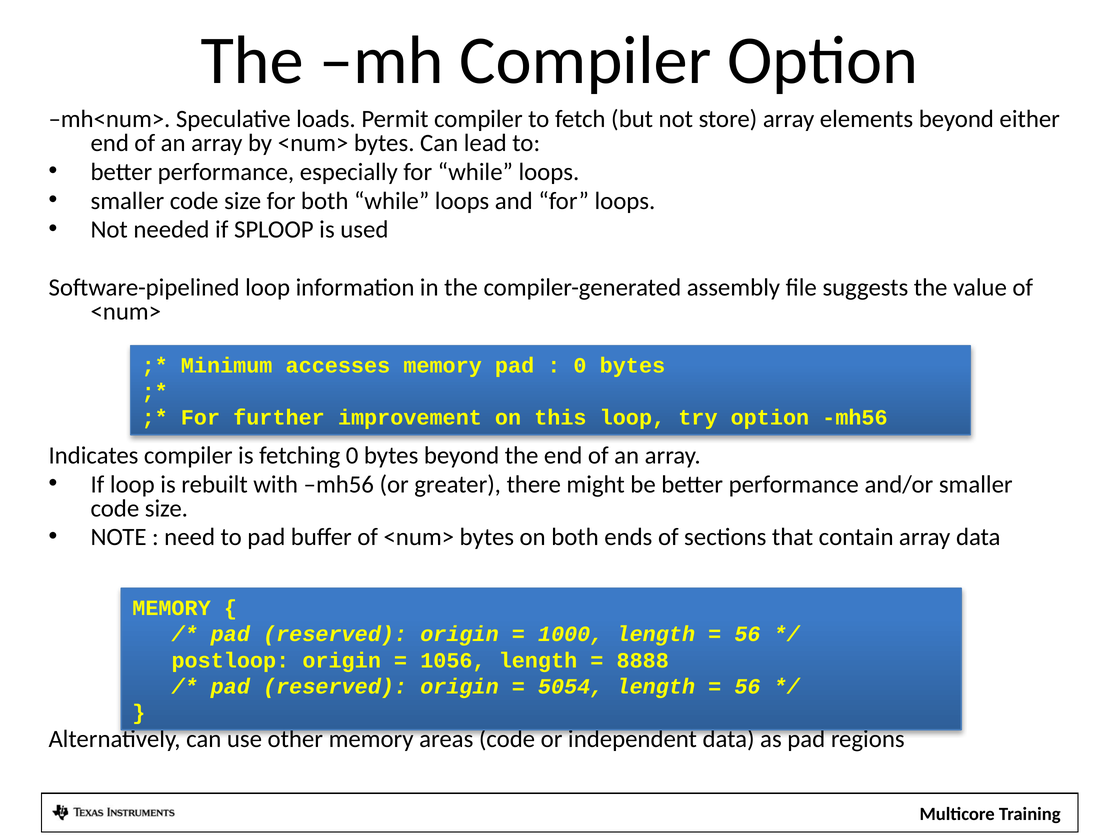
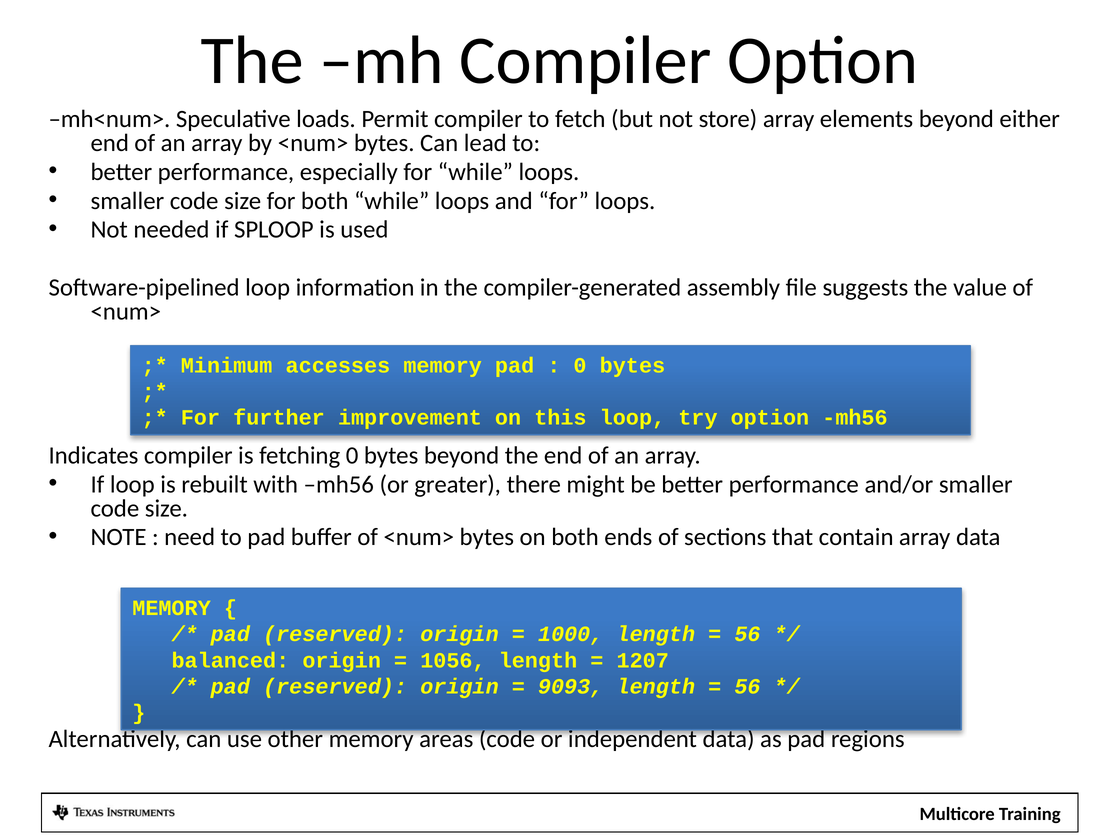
postloop: postloop -> balanced (230, 660)
8888: 8888 -> 1207 (643, 660)
5054: 5054 -> 9093 (571, 687)
